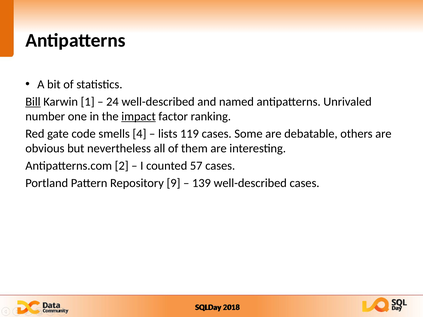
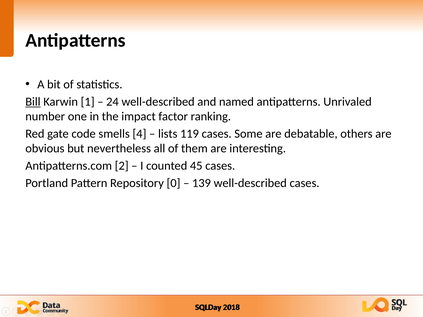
impact underline: present -> none (139, 116)
57: 57 -> 45 (196, 166)
9: 9 -> 0 (174, 183)
